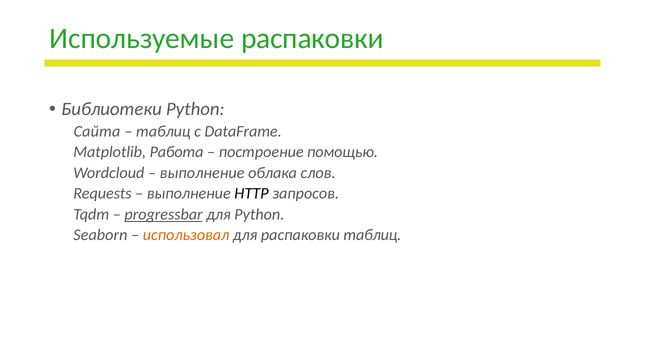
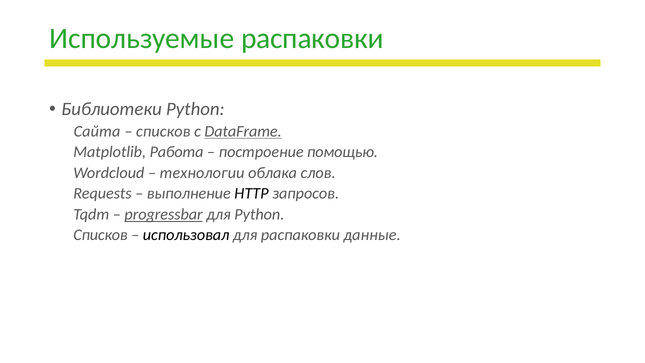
таблиц: таблиц -> списков (163, 131)
DataFrame underline: none -> present (243, 131)
выполнение: выполнение -> технологии (202, 173)
Seaborn: Seaborn -> Списков (101, 235)
использовал colour: orange -> black (186, 235)
распаковки таблиц: таблиц -> данные (372, 235)
